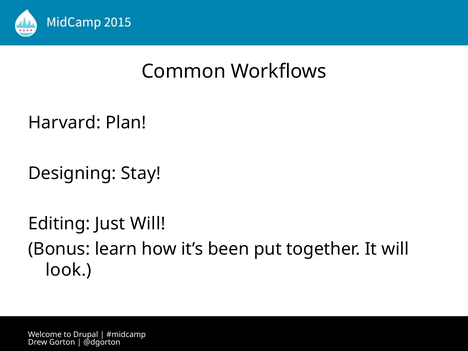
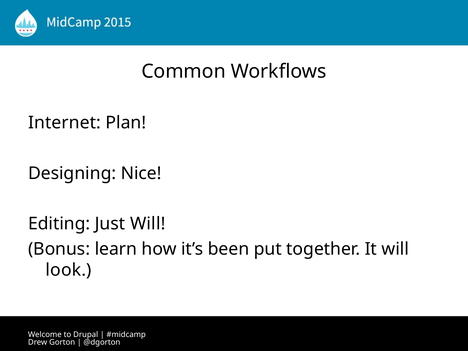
Harvard: Harvard -> Internet (65, 123)
Stay: Stay -> Nice (141, 173)
